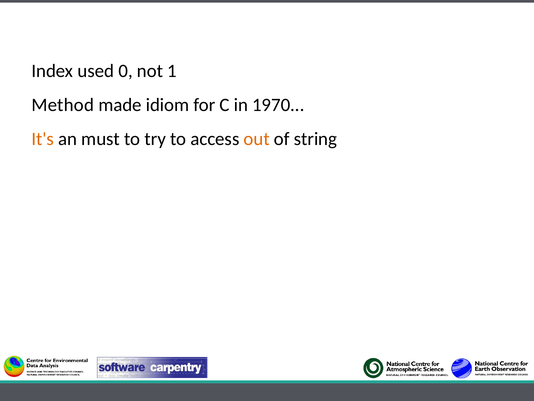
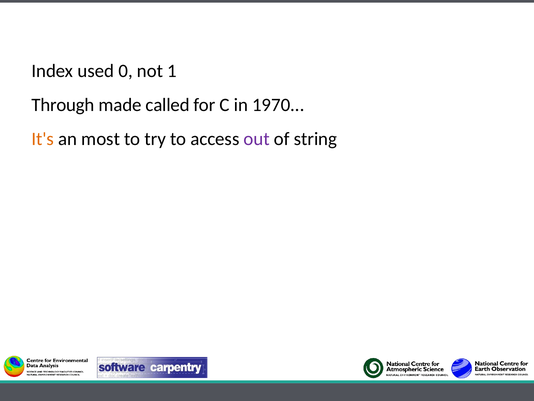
Method: Method -> Through (63, 105)
idiom: idiom -> called (168, 105)
must: must -> most (101, 139)
out colour: orange -> purple (257, 139)
